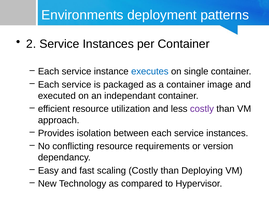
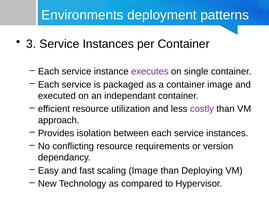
2: 2 -> 3 (31, 44)
executes colour: blue -> purple (150, 71)
scaling Costly: Costly -> Image (143, 170)
